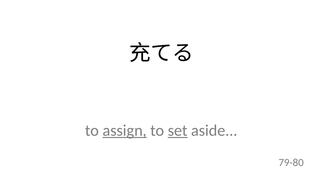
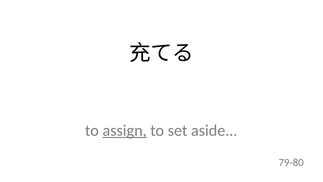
set underline: present -> none (178, 130)
